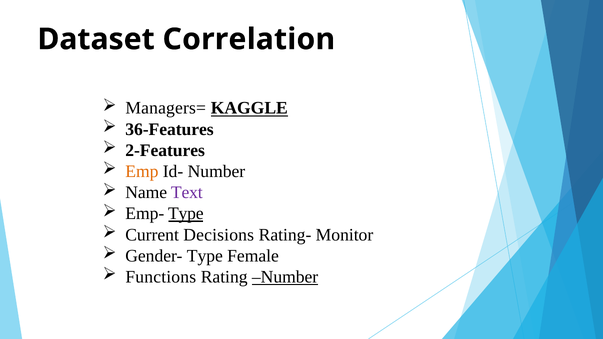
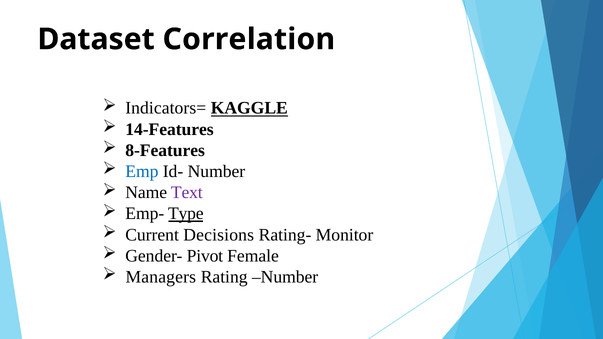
Managers=: Managers= -> Indicators= (166, 108)
36-Features: 36-Features -> 14-Features (169, 129)
2-Features: 2-Features -> 8-Features (165, 150)
Emp colour: orange -> blue (142, 172)
Gender- Type: Type -> Pivot (205, 256)
Functions: Functions -> Managers (161, 277)
Number underline: present -> none (285, 277)
